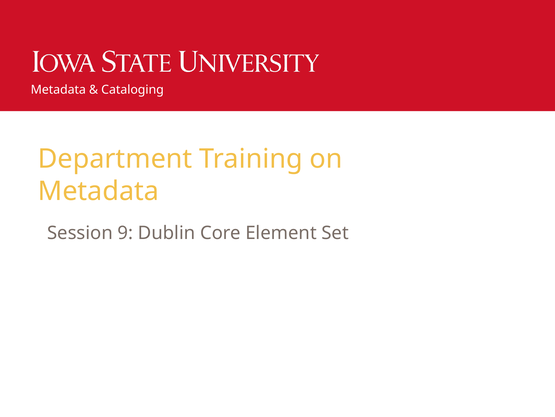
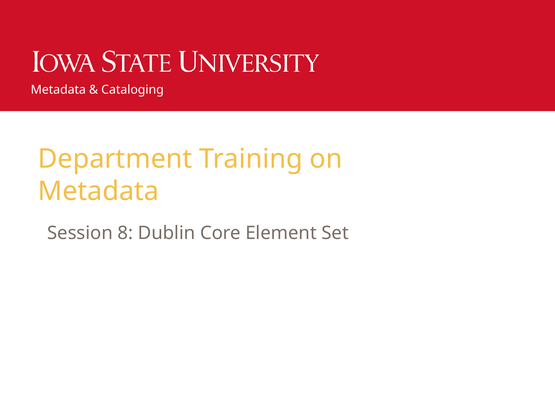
9: 9 -> 8 (125, 233)
